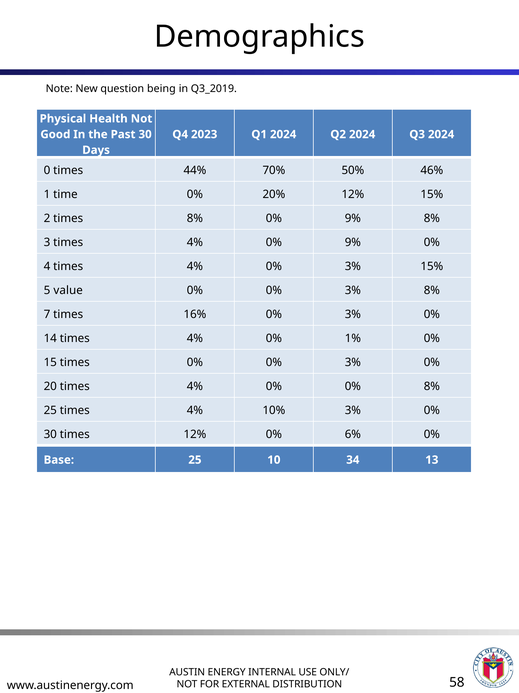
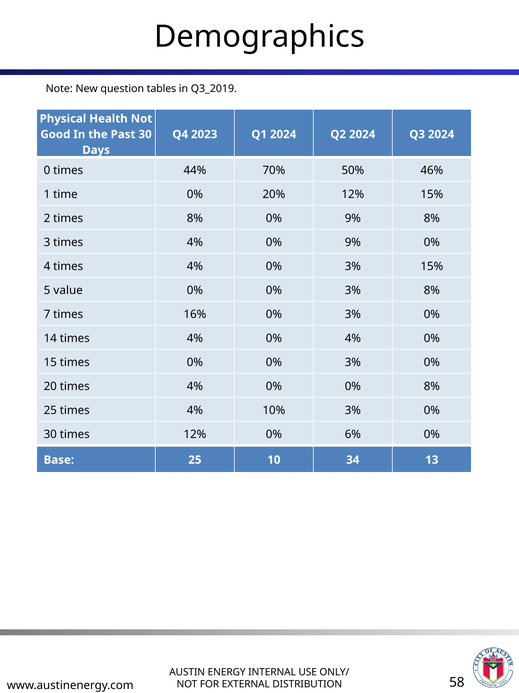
being: being -> tables (161, 89)
0% 1%: 1% -> 4% (353, 338)
